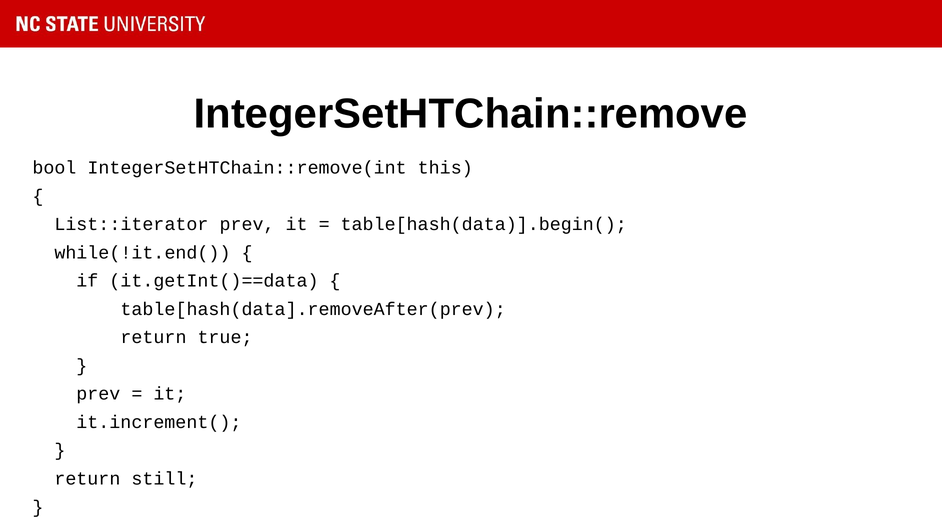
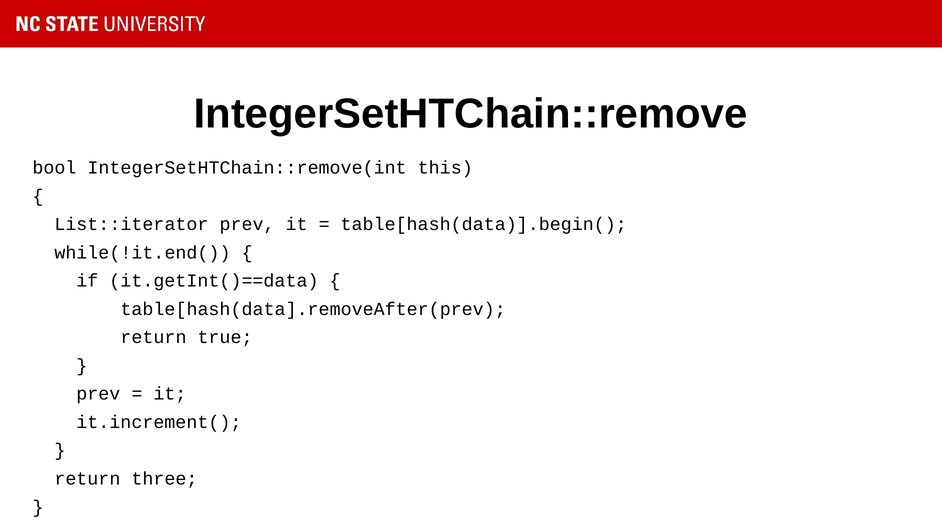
still: still -> three (164, 479)
